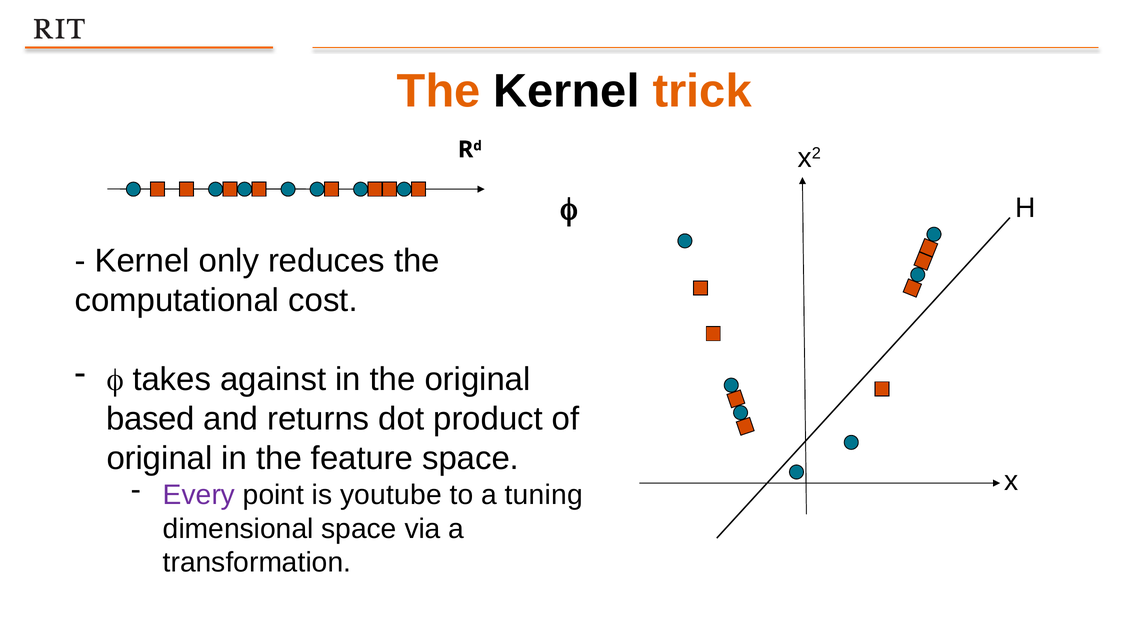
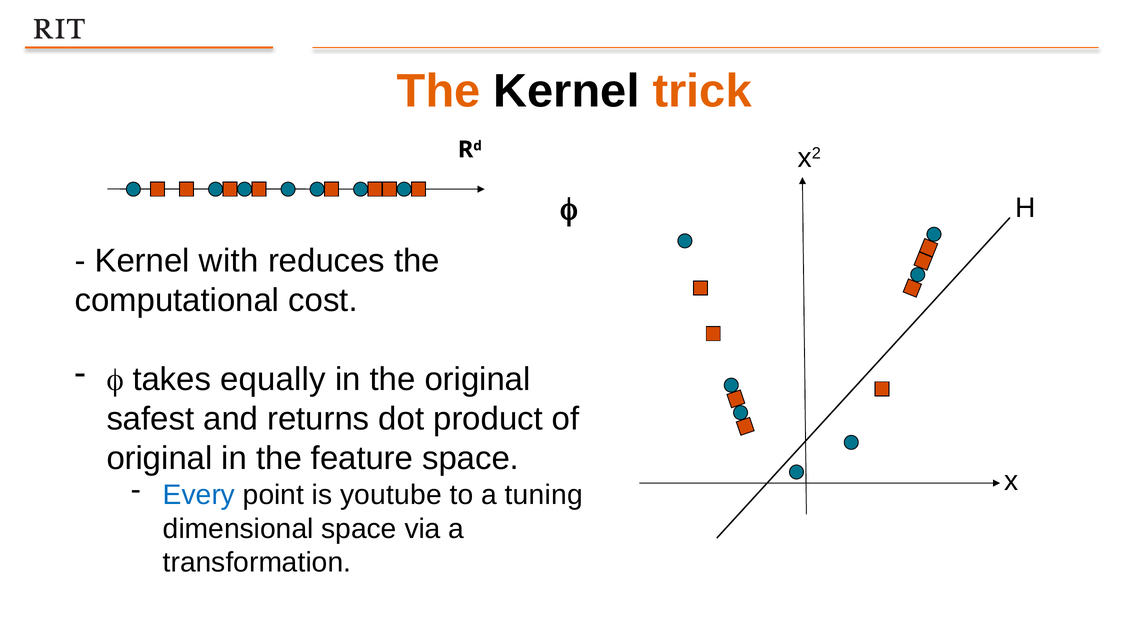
only: only -> with (229, 261)
against: against -> equally (273, 379)
based: based -> safest (150, 419)
Every colour: purple -> blue (199, 495)
